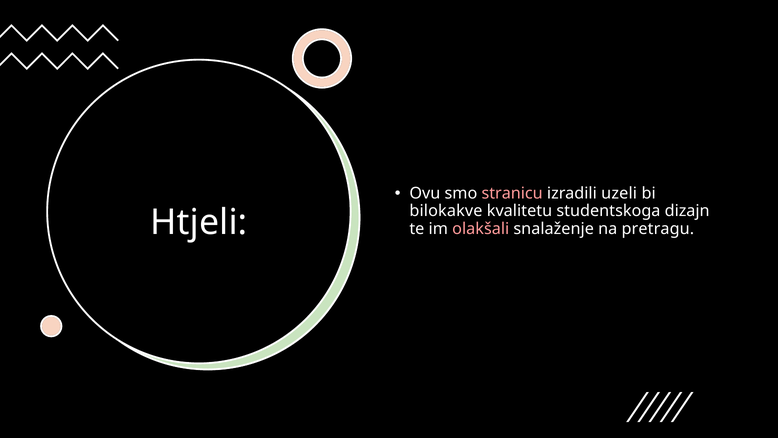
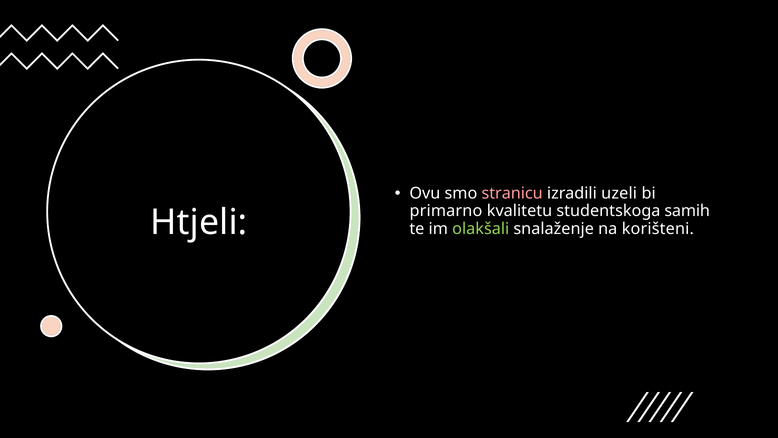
bilokakve: bilokakve -> primarno (446, 211)
dizajn: dizajn -> samih (687, 211)
olakšali colour: pink -> light green (481, 228)
pretragu: pretragu -> korišteni (658, 228)
